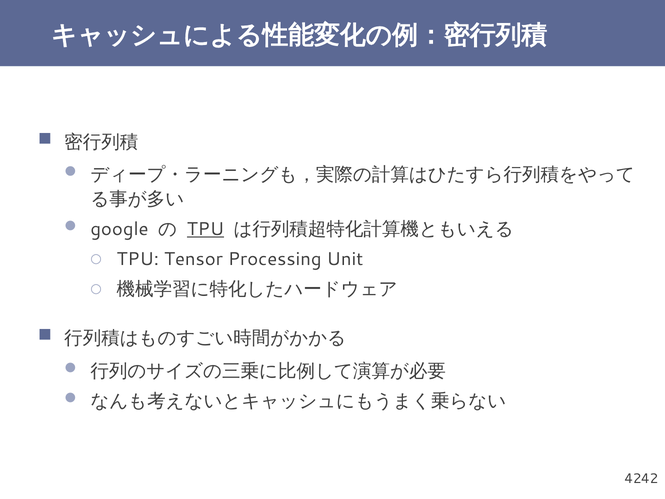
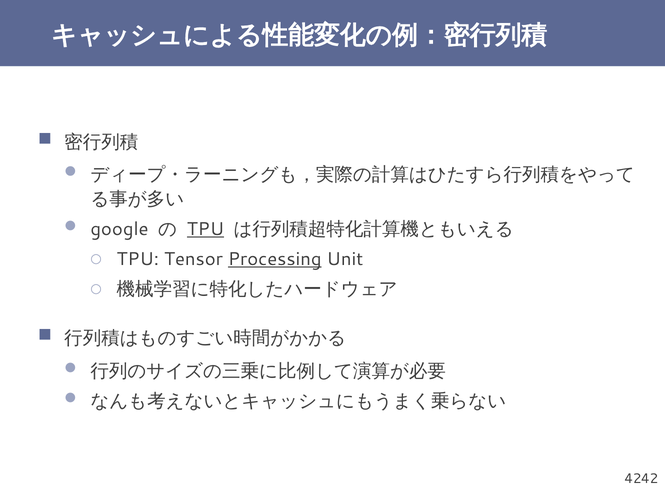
Processing underline: none -> present (275, 259)
